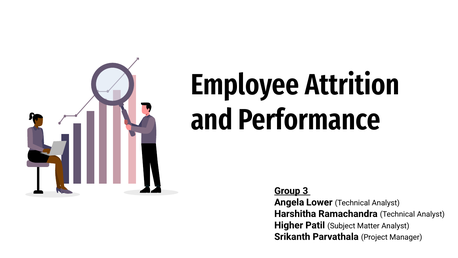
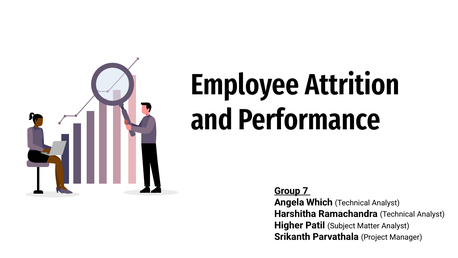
3: 3 -> 7 (305, 191)
Lower: Lower -> Which (319, 202)
